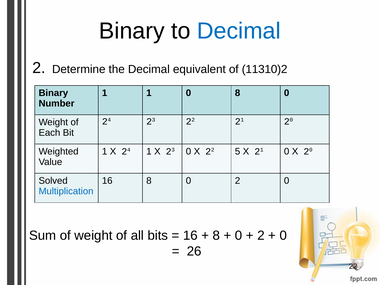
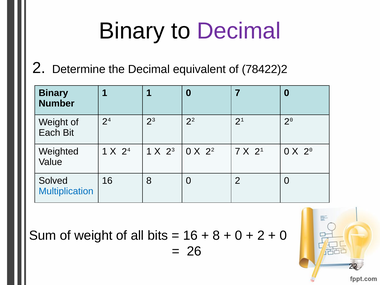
Decimal colour: blue -> purple (239, 31)
11310)2: 11310)2 -> 78422)2 (265, 69)
0 8: 8 -> 7 (238, 93)
22 5: 5 -> 7 (238, 151)
